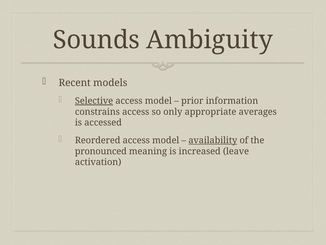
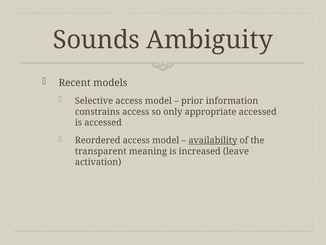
Selective underline: present -> none (94, 101)
appropriate averages: averages -> accessed (258, 112)
pronounced: pronounced -> transparent (101, 151)
